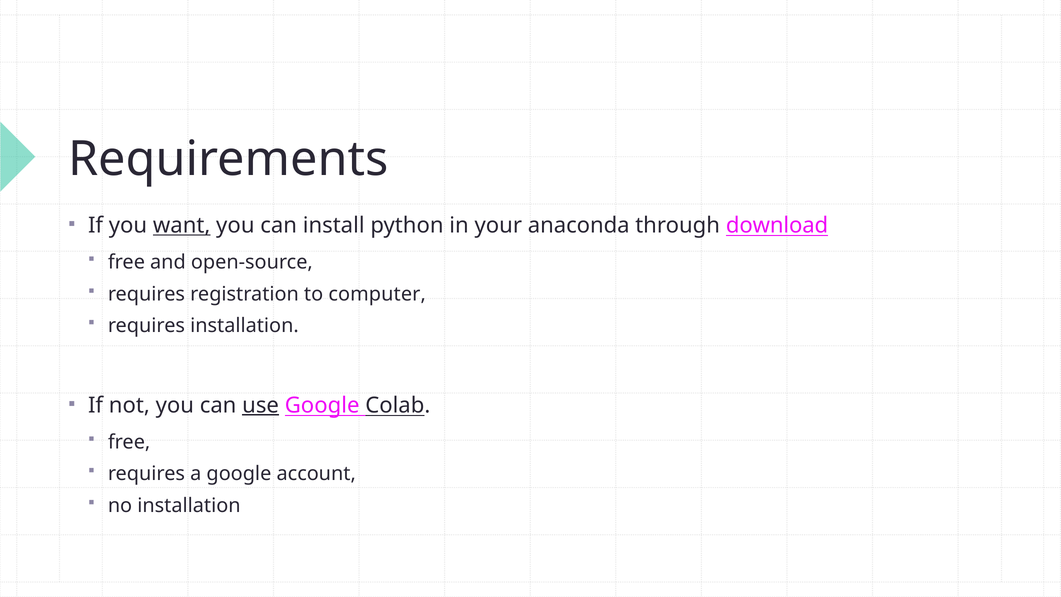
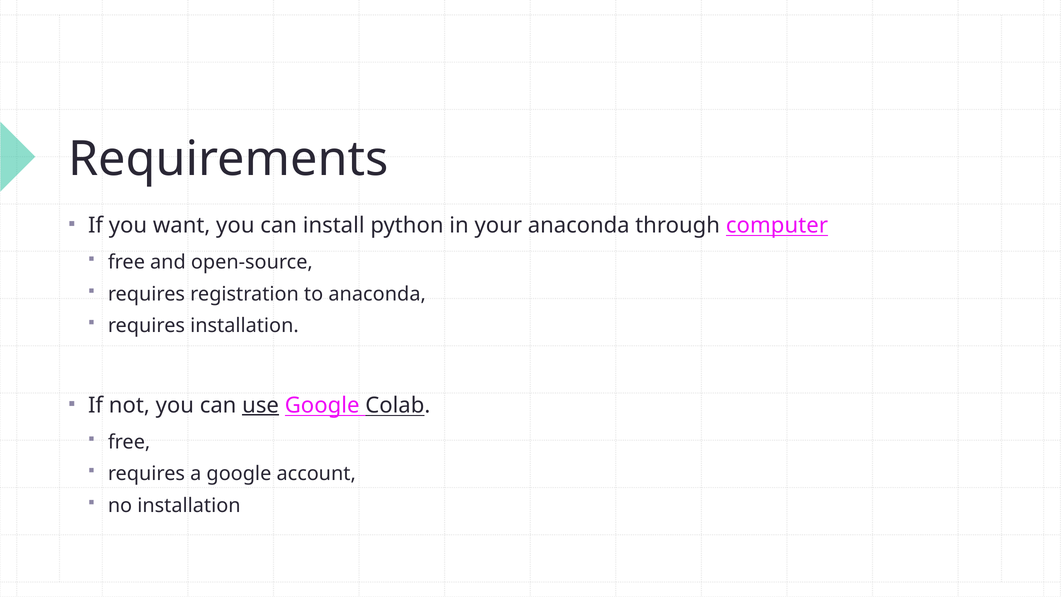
want underline: present -> none (182, 225)
download: download -> computer (777, 225)
to computer: computer -> anaconda (377, 294)
